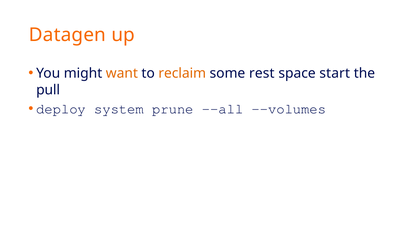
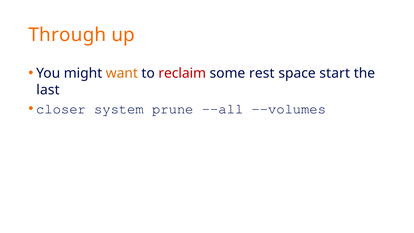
Datagen: Datagen -> Through (67, 35)
reclaim colour: orange -> red (182, 73)
pull: pull -> last (48, 90)
deploy: deploy -> closer (61, 109)
